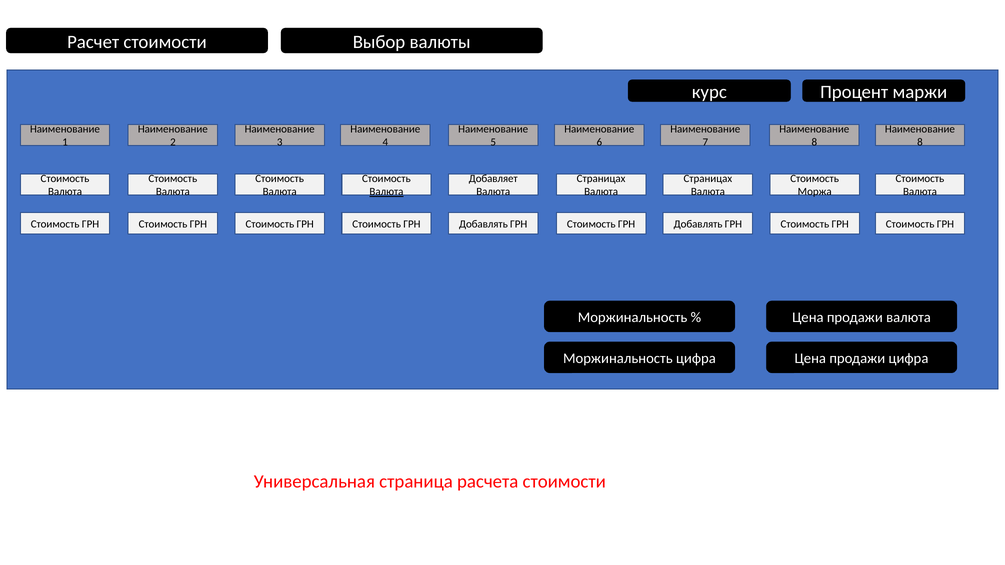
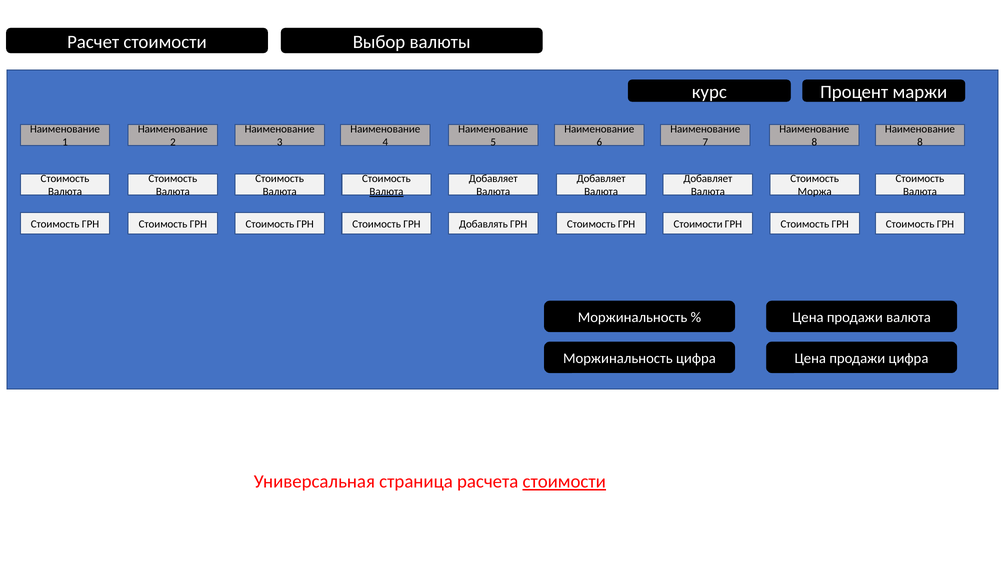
Страницах: Страницах -> Добавляет (601, 179)
Страницах: Страницах -> Добавляет (708, 179)
Добавлять: Добавлять -> Стоимости (698, 224)
стоимости underline: none -> present (564, 482)
